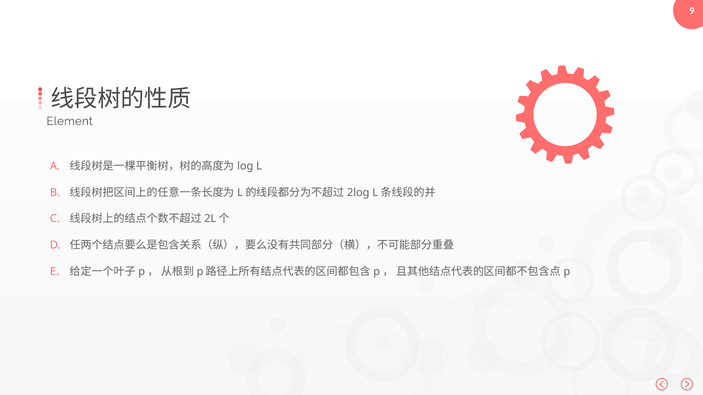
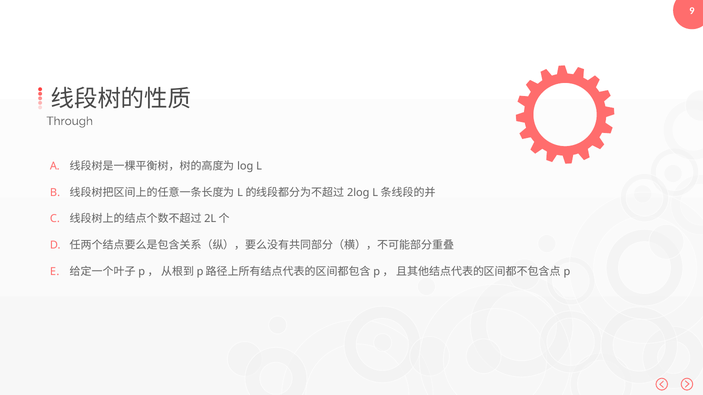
Element: Element -> Through (70, 121)
